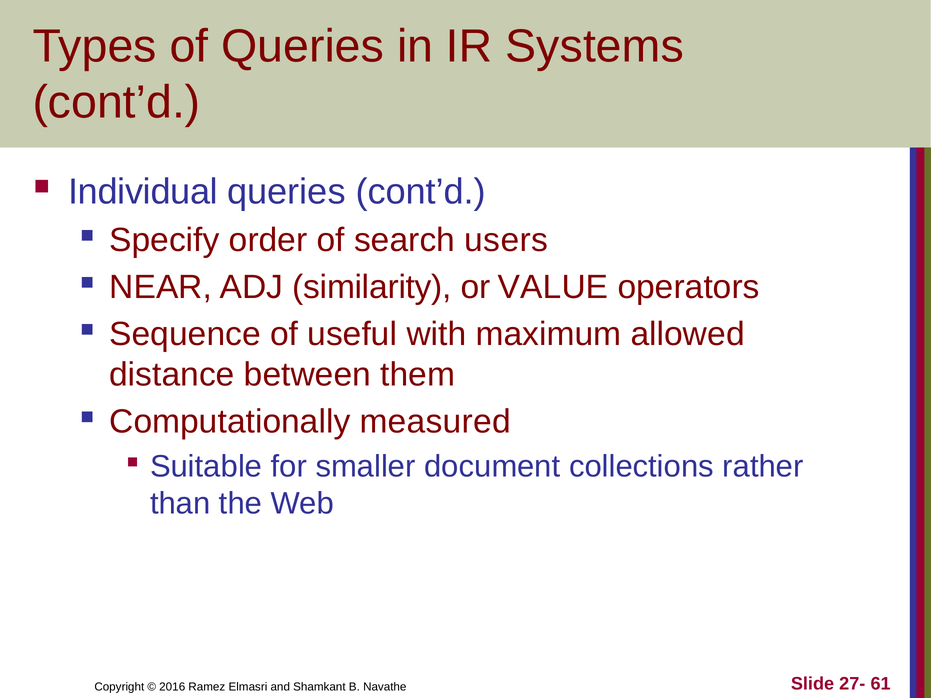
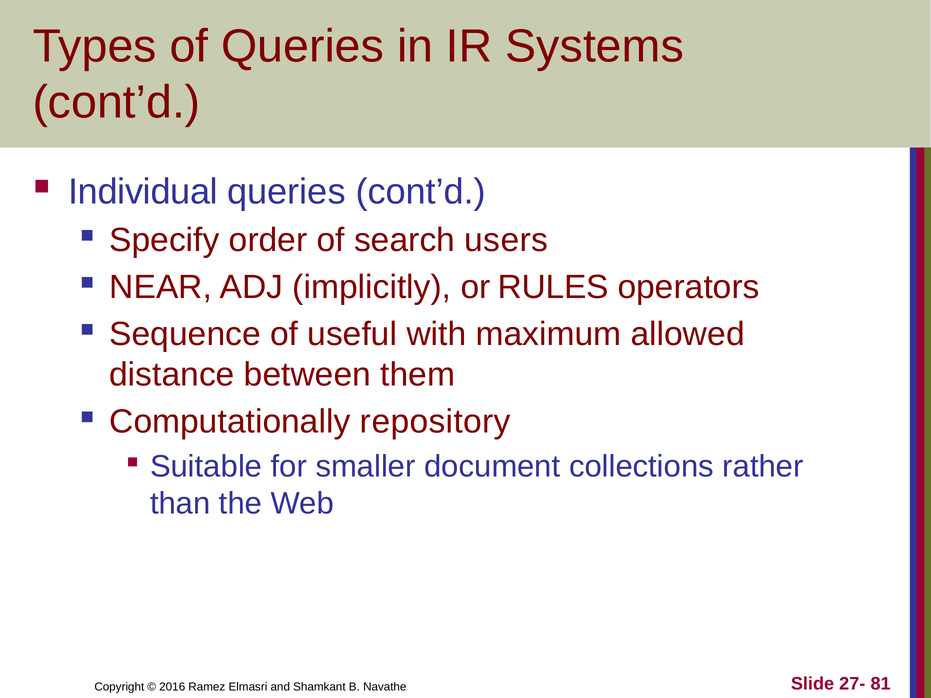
similarity: similarity -> implicitly (372, 287)
VALUE: VALUE -> RULES (553, 287)
measured: measured -> repository (435, 422)
61: 61 -> 81 (881, 684)
